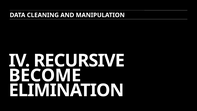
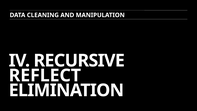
BECOME: BECOME -> REFLECT (45, 75)
